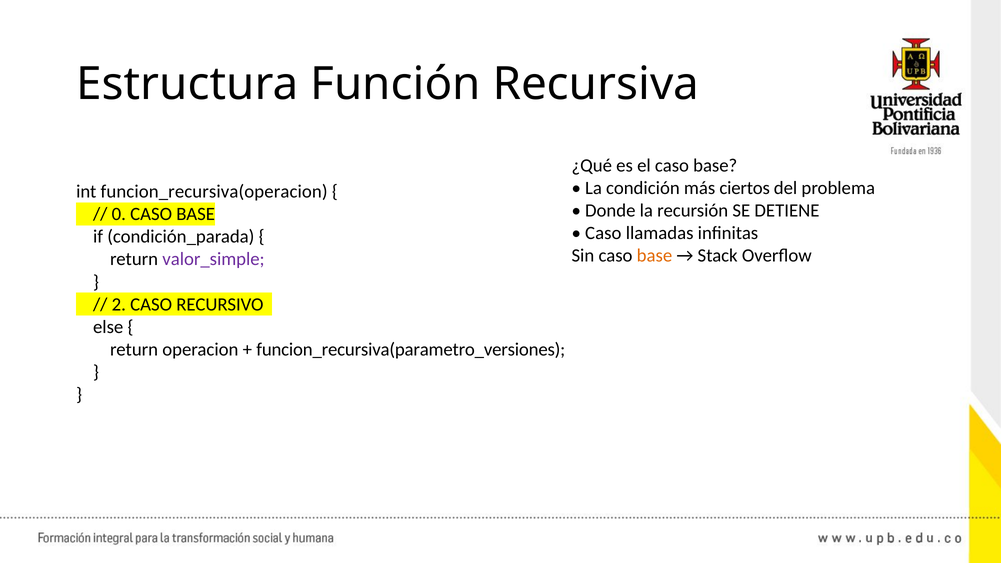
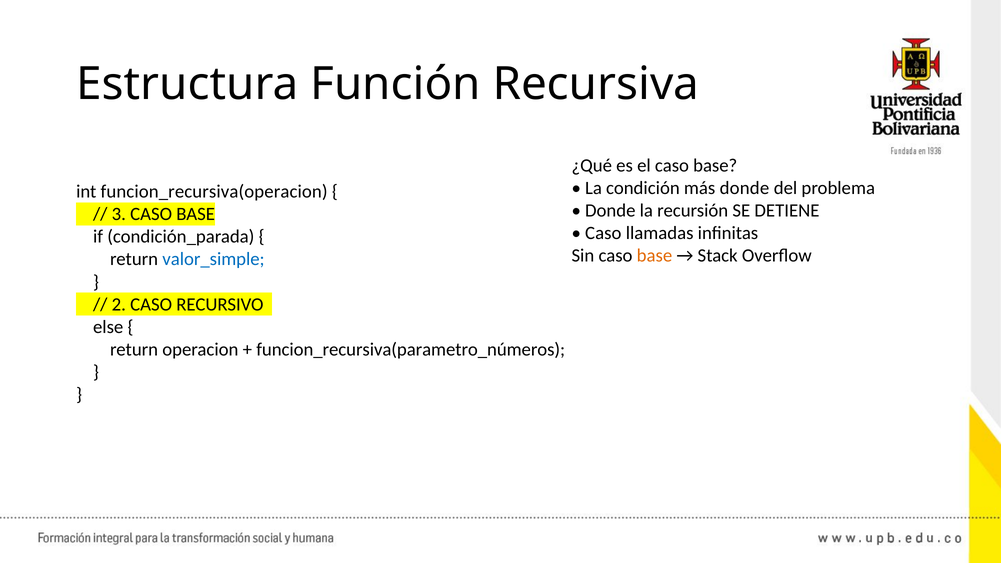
más ciertos: ciertos -> donde (744, 188)
0: 0 -> 3 (119, 214)
valor_simple colour: purple -> blue (213, 259)
funcion_recursiva(parametro_versiones: funcion_recursiva(parametro_versiones -> funcion_recursiva(parametro_números (411, 349)
